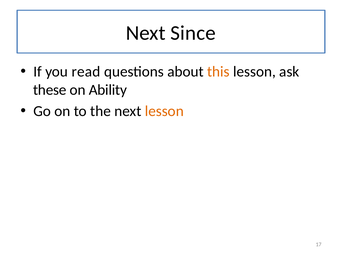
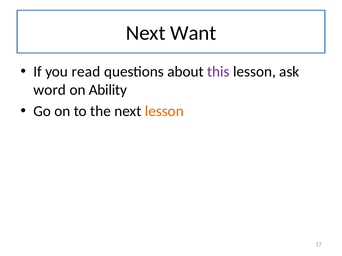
Since: Since -> Want (193, 33)
this colour: orange -> purple (218, 72)
these: these -> word (50, 90)
